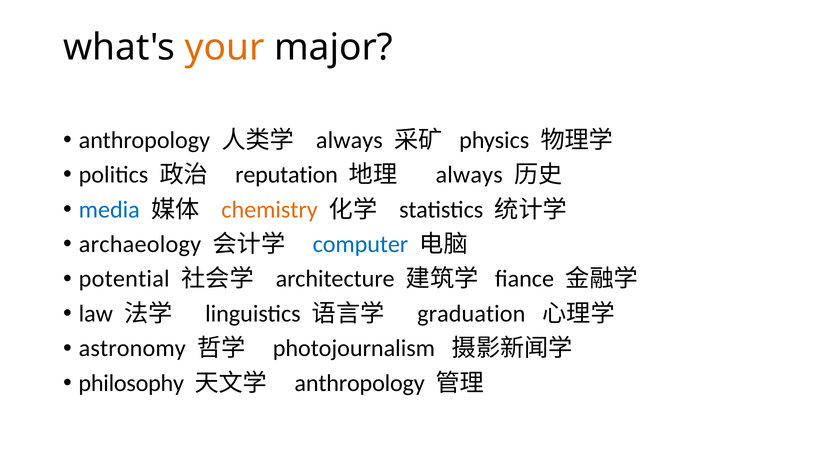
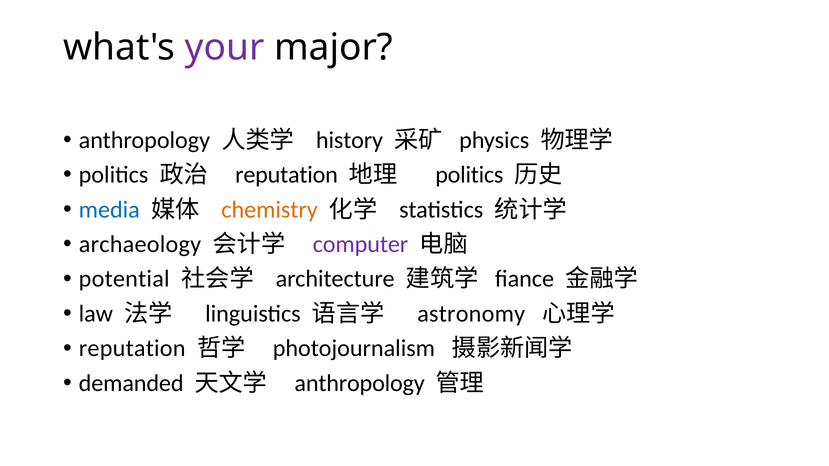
your colour: orange -> purple (225, 48)
always: always -> history (349, 140)
always: always -> politics (469, 175)
computer colour: blue -> purple (360, 244)
graduation: graduation -> astronomy (471, 314)
astronomy: astronomy -> reputation (132, 349)
philosophy: philosophy -> demanded (131, 383)
